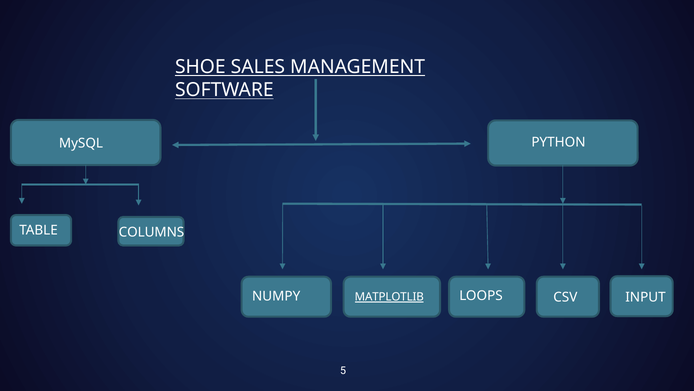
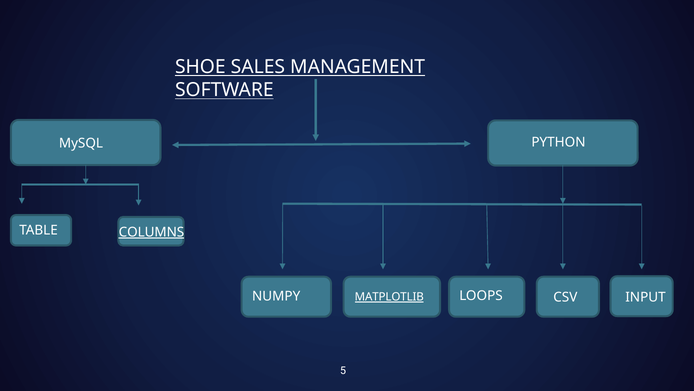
COLUMNS underline: none -> present (151, 232)
